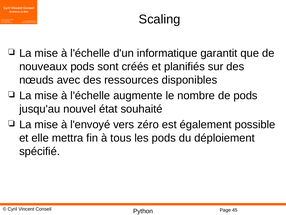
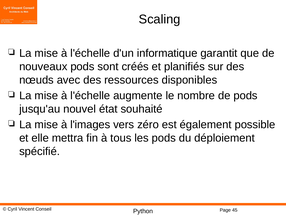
l'envoyé: l'envoyé -> l'images (90, 124)
